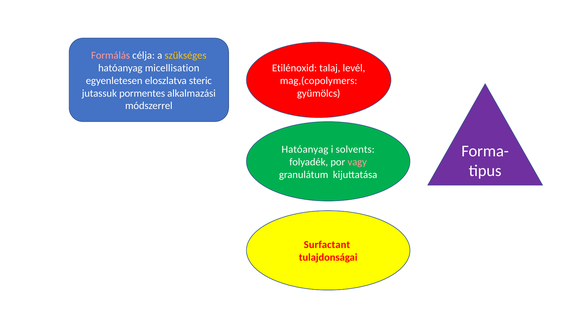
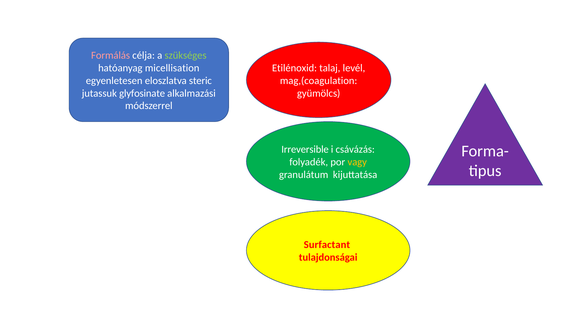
szükséges colour: yellow -> light green (186, 55)
mag,(copolymers: mag,(copolymers -> mag,(coagulation (319, 80)
pormentes: pormentes -> glyfosinate (142, 93)
Hatóanyag: Hatóanyag -> Irreversible (305, 149)
solvents: solvents -> csávázás (355, 149)
vagy colour: pink -> yellow (357, 162)
